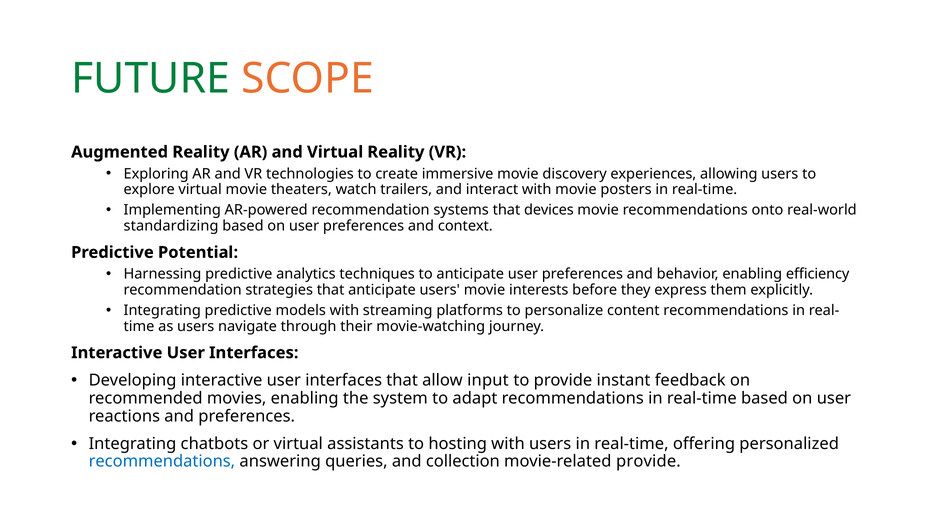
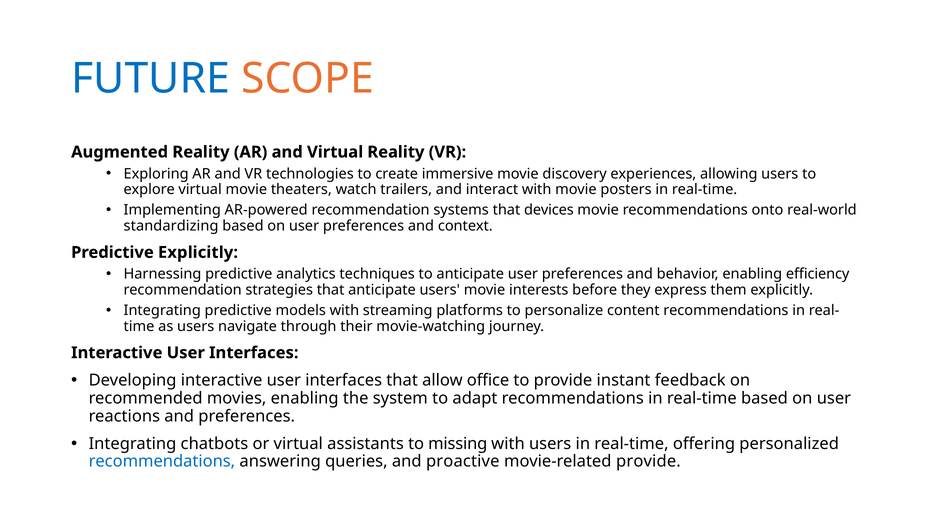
FUTURE colour: green -> blue (151, 78)
Predictive Potential: Potential -> Explicitly (198, 252)
input: input -> office (488, 380)
hosting: hosting -> missing (458, 443)
collection: collection -> proactive (463, 461)
